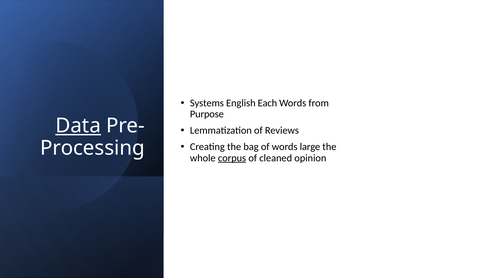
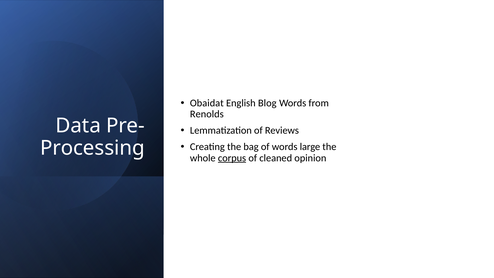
Systems: Systems -> Obaidat (207, 103)
Each: Each -> Blog (267, 103)
Purpose: Purpose -> Renolds (207, 114)
Data underline: present -> none (78, 126)
